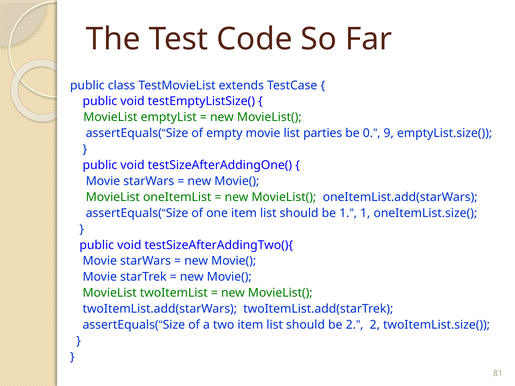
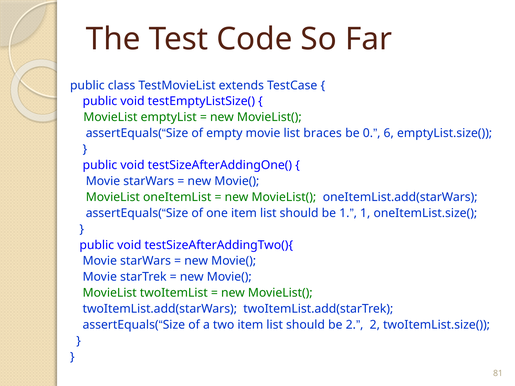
parties: parties -> braces (323, 133)
9: 9 -> 6 (389, 133)
